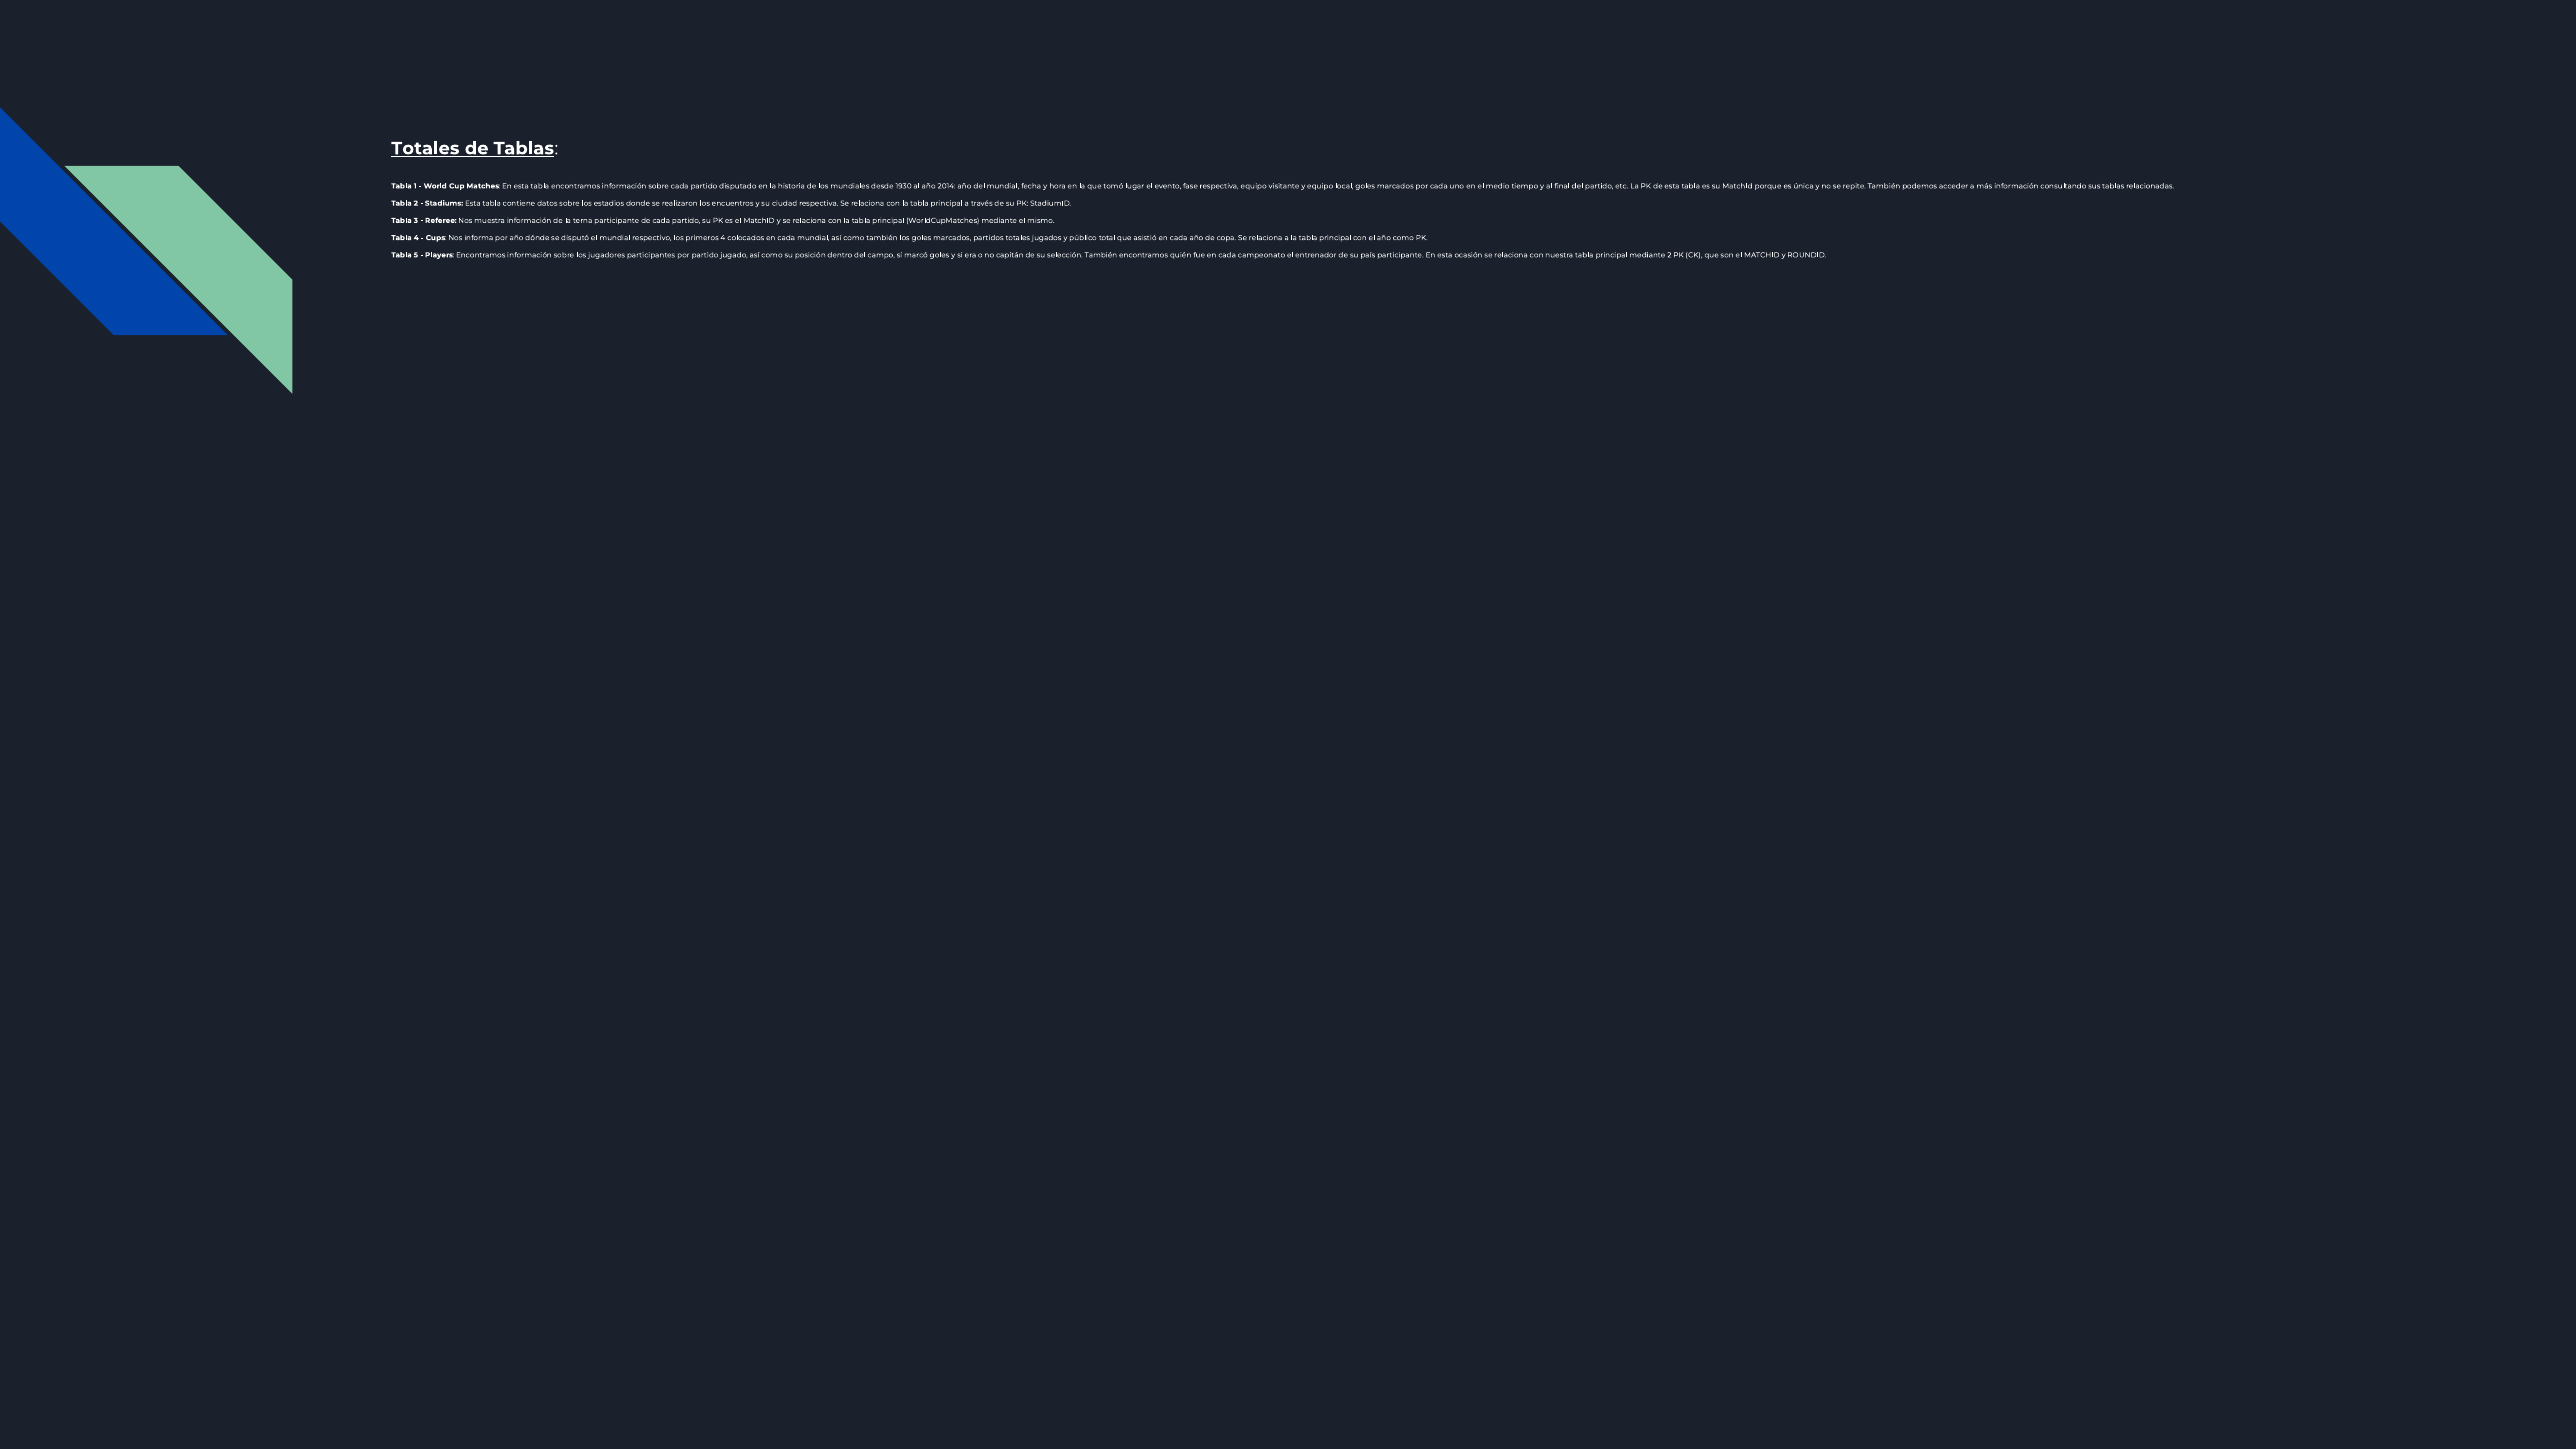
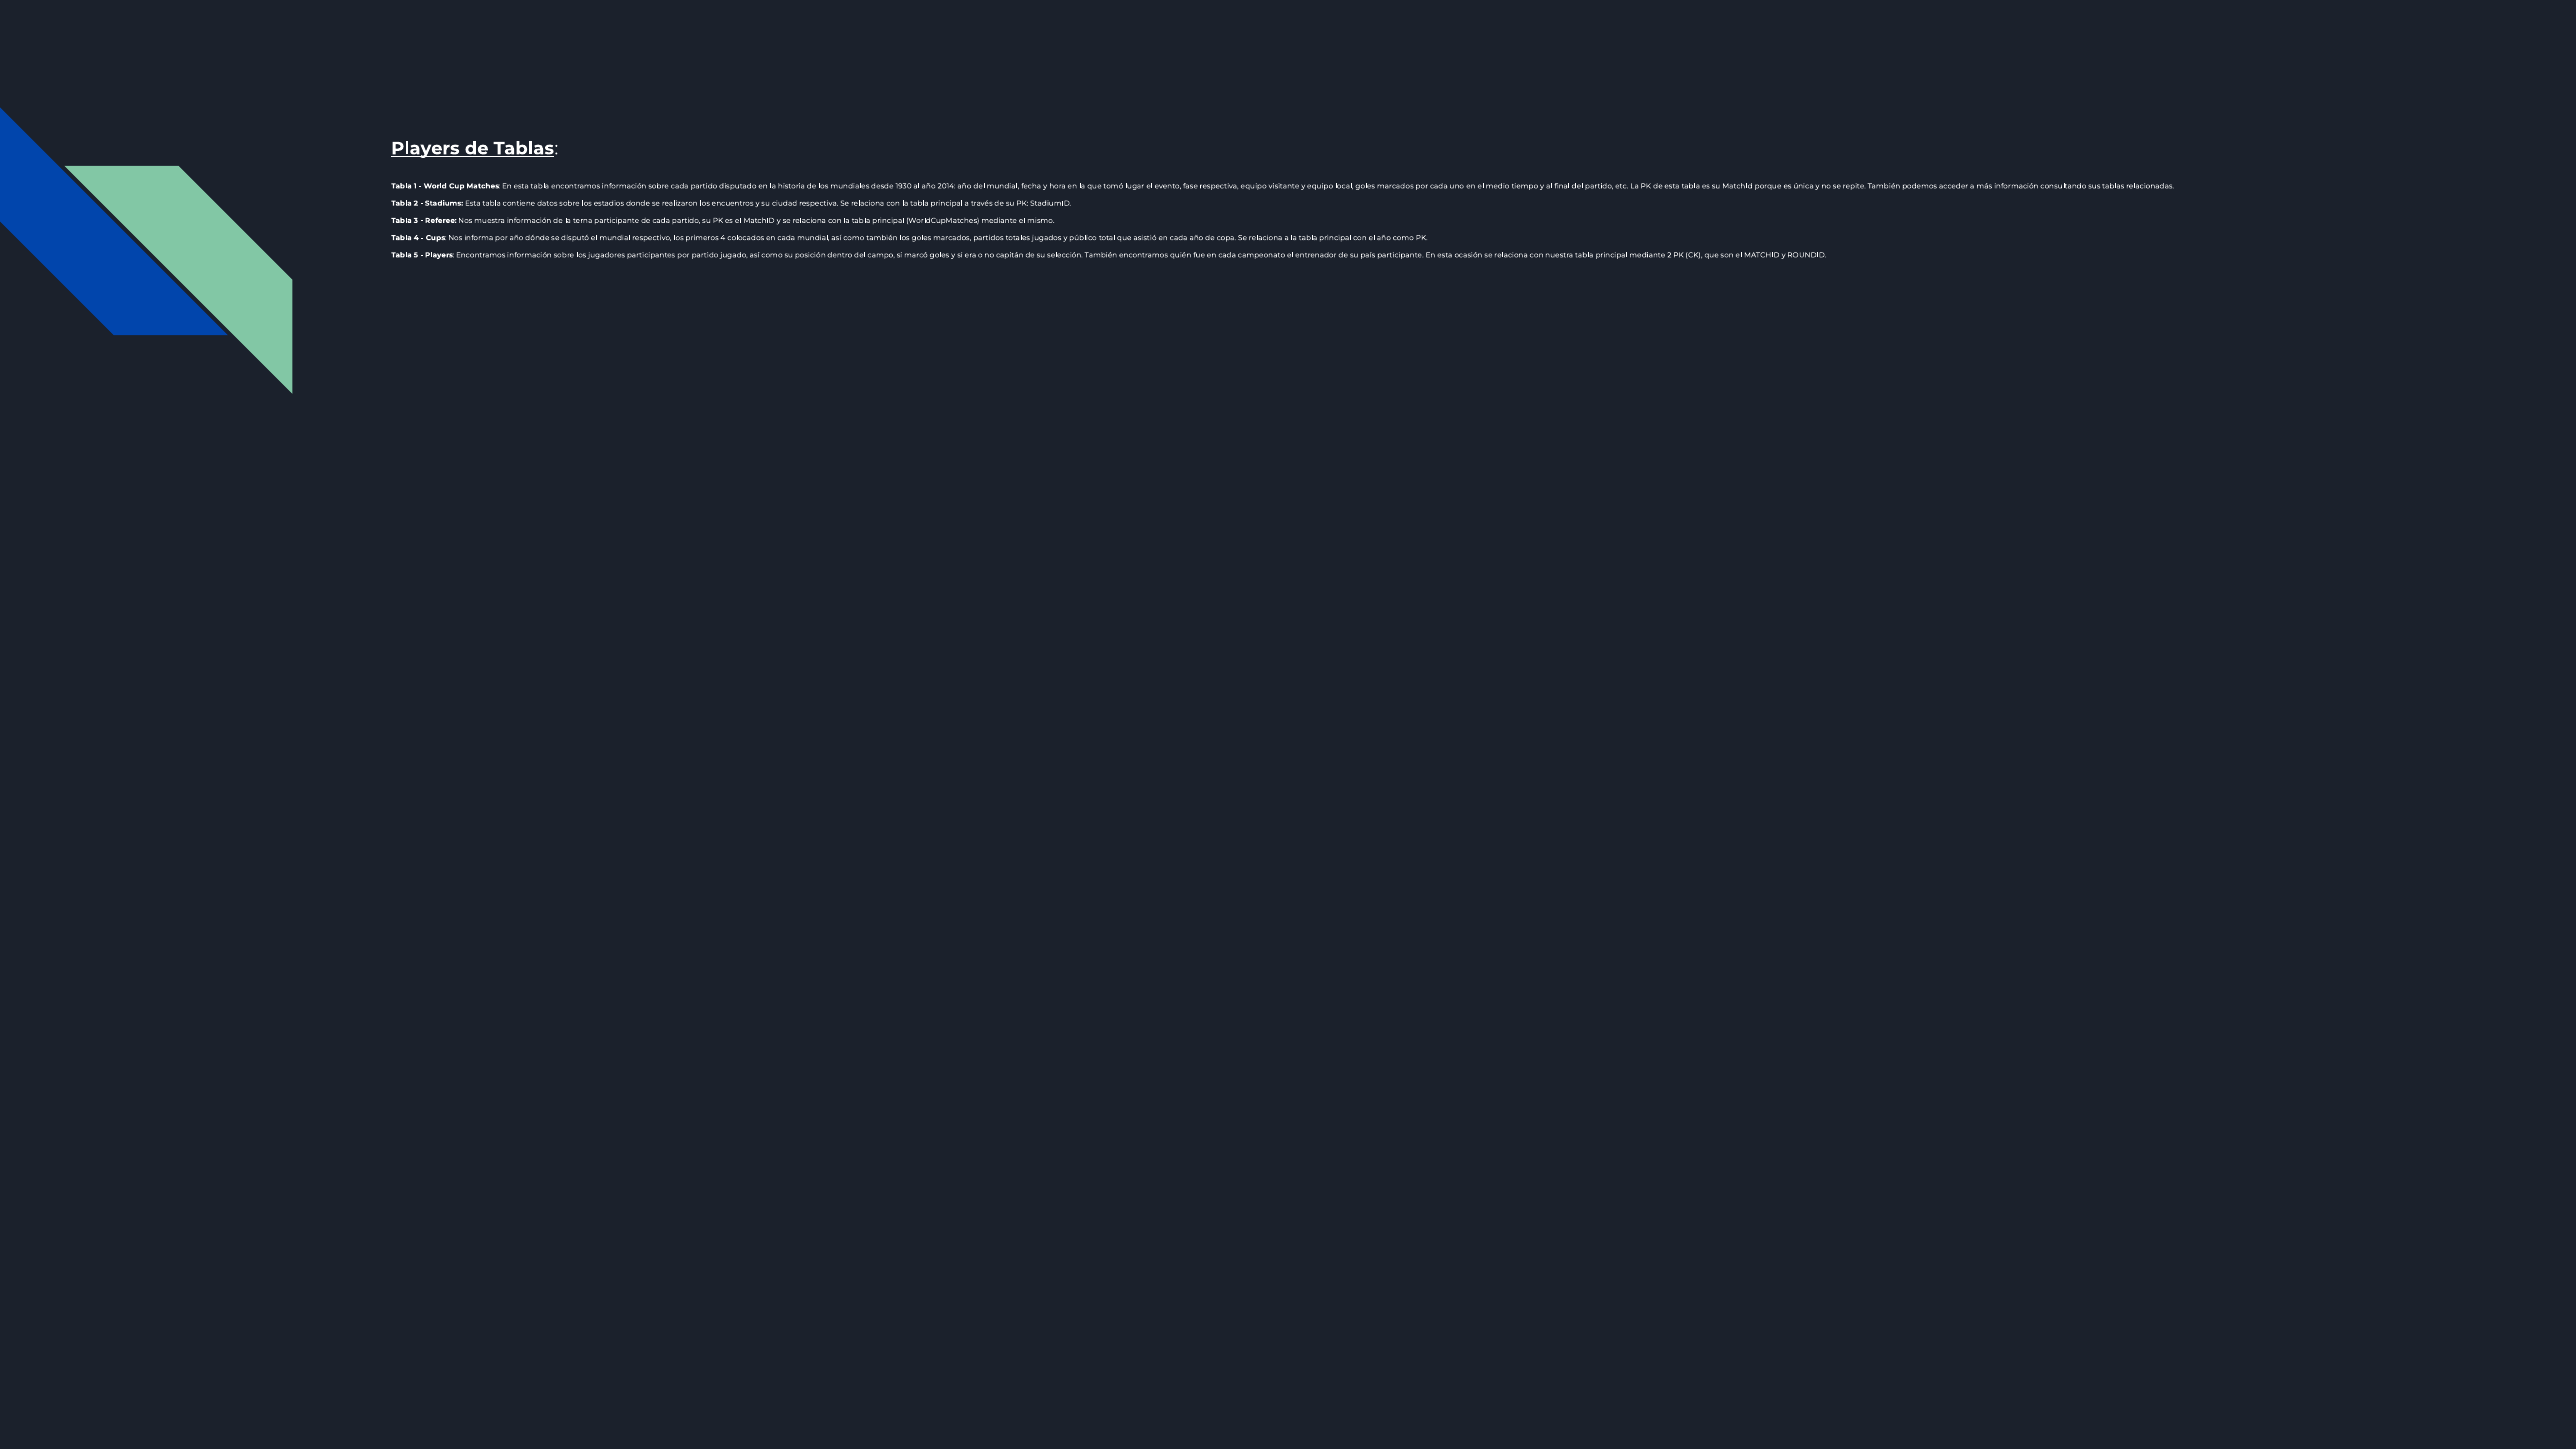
Totales: Totales -> Players (425, 148)
